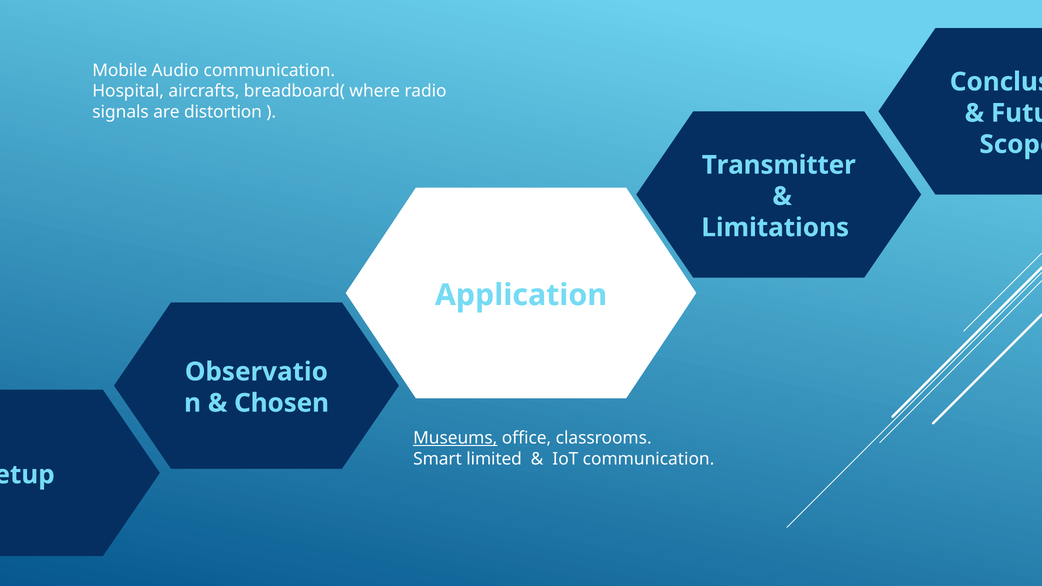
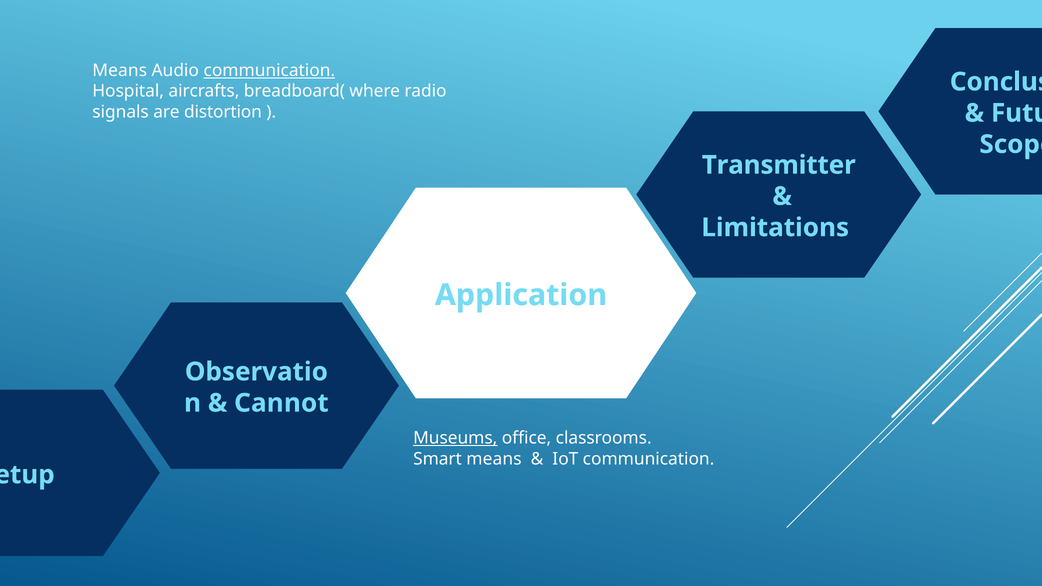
Mobile: Mobile -> Means (120, 70)
communication underline: none -> present (269, 70)
Chosen: Chosen -> Cannot (281, 403)
Smart limited: limited -> means (494, 459)
